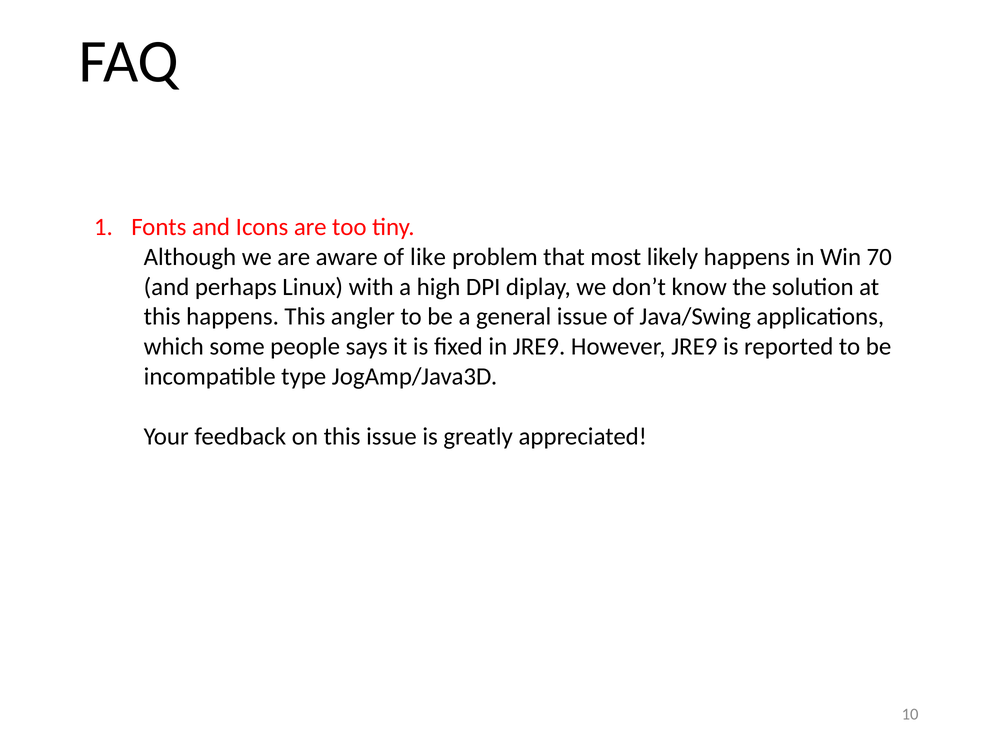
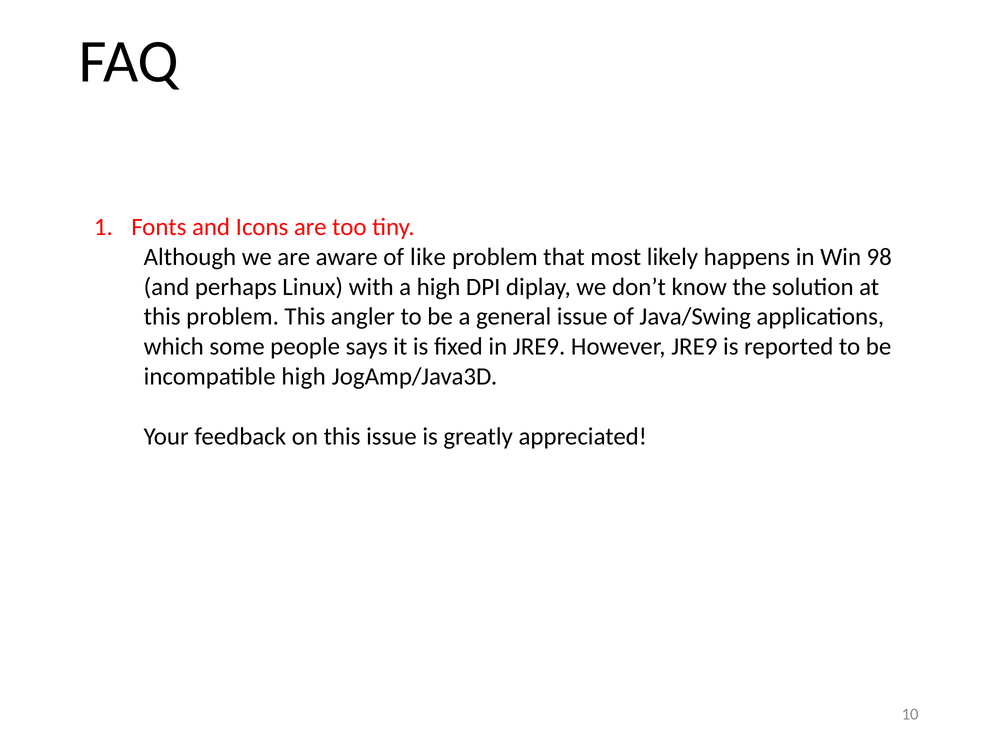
70: 70 -> 98 (879, 257)
this happens: happens -> problem (233, 317)
incompatible type: type -> high (304, 376)
